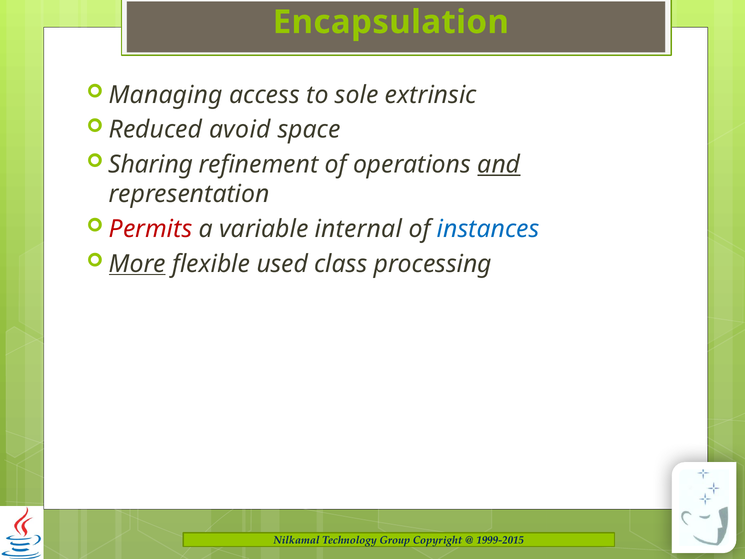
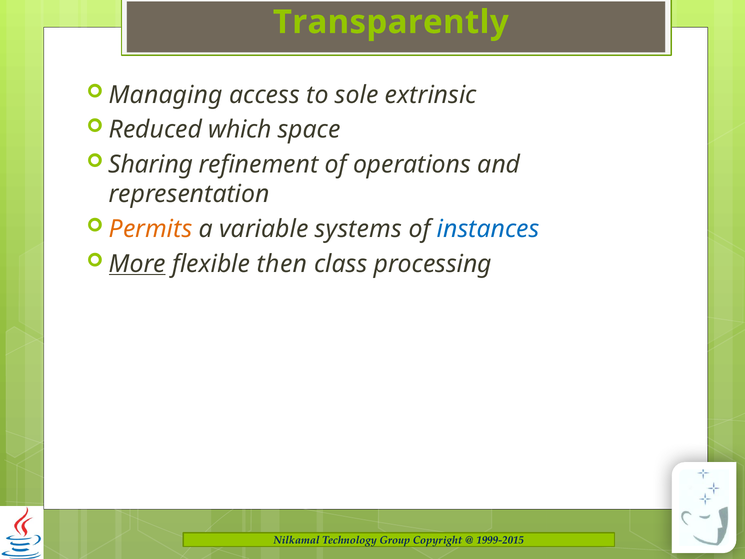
Encapsulation: Encapsulation -> Transparently (391, 22)
avoid: avoid -> which (240, 130)
and underline: present -> none (499, 164)
Permits colour: red -> orange (151, 229)
internal: internal -> systems (358, 229)
used: used -> then (282, 264)
